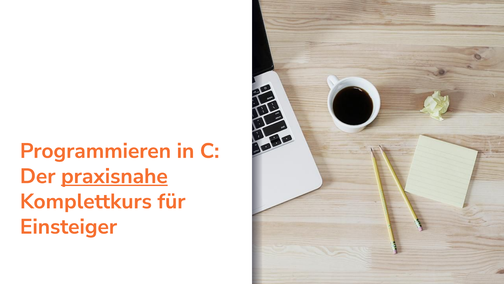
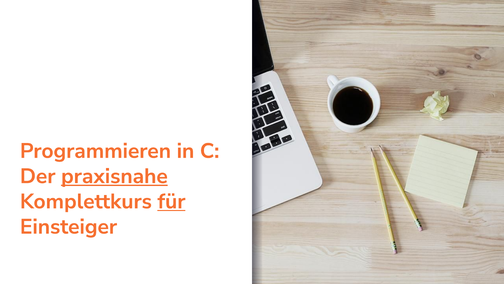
für underline: none -> present (171, 201)
